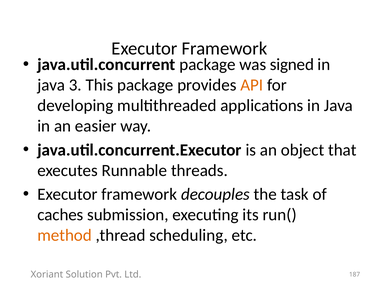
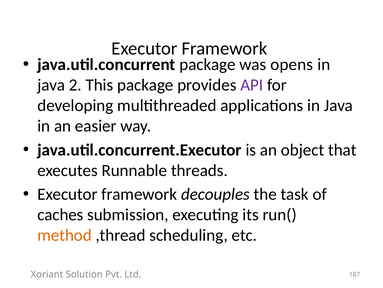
signed: signed -> opens (292, 64)
3: 3 -> 2 (75, 85)
API colour: orange -> purple (252, 85)
